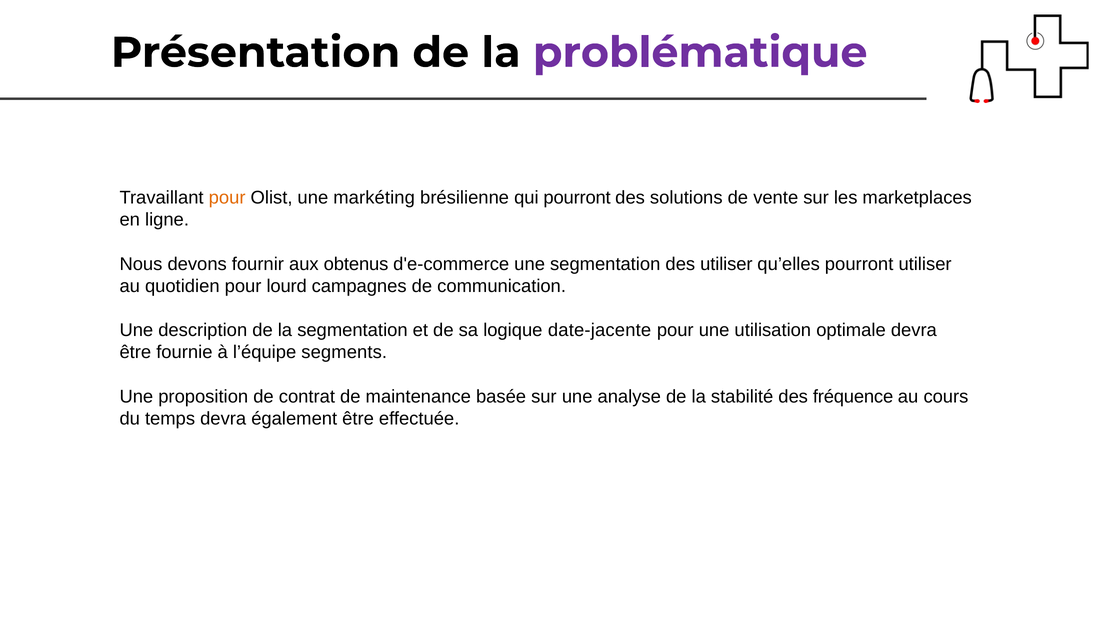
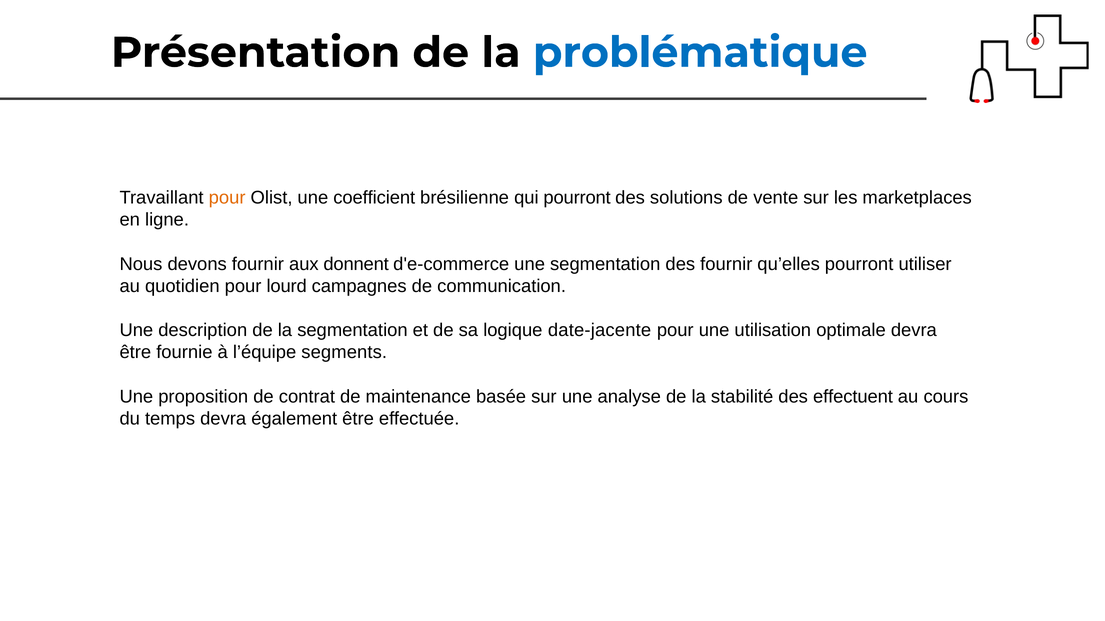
problématique colour: purple -> blue (700, 53)
markéting: markéting -> coefficient (374, 198)
obtenus: obtenus -> donnent (356, 264)
des utiliser: utiliser -> fournir (726, 264)
fréquence: fréquence -> effectuent (853, 397)
